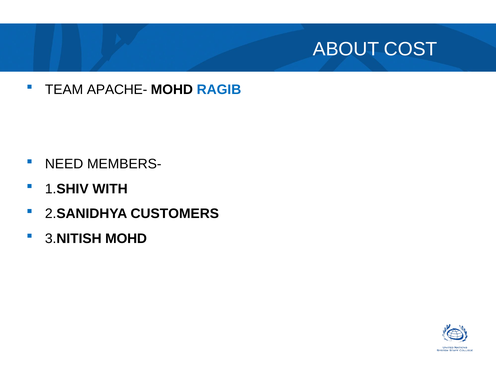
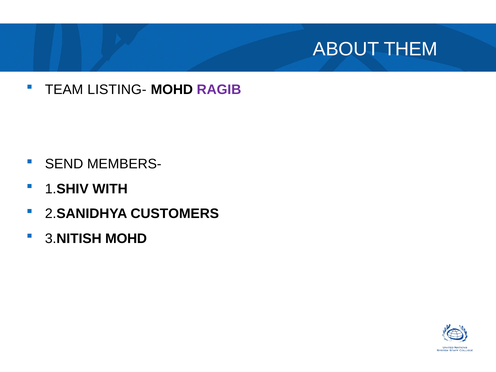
COST: COST -> THEM (411, 49)
APACHE-: APACHE- -> LISTING- (117, 90)
RAGIB colour: blue -> purple (219, 90)
NEED: NEED -> SEND (64, 164)
